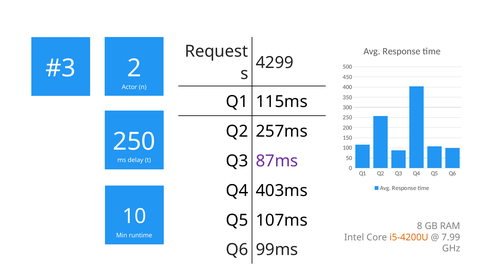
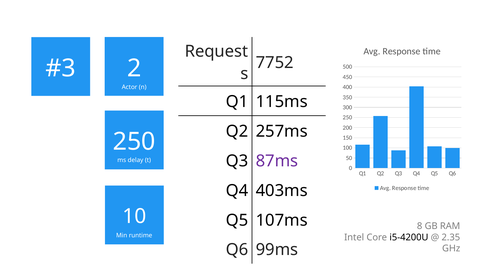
4299: 4299 -> 7752 (275, 63)
i5-4200U colour: orange -> black (409, 237)
7.99: 7.99 -> 2.35 (451, 237)
